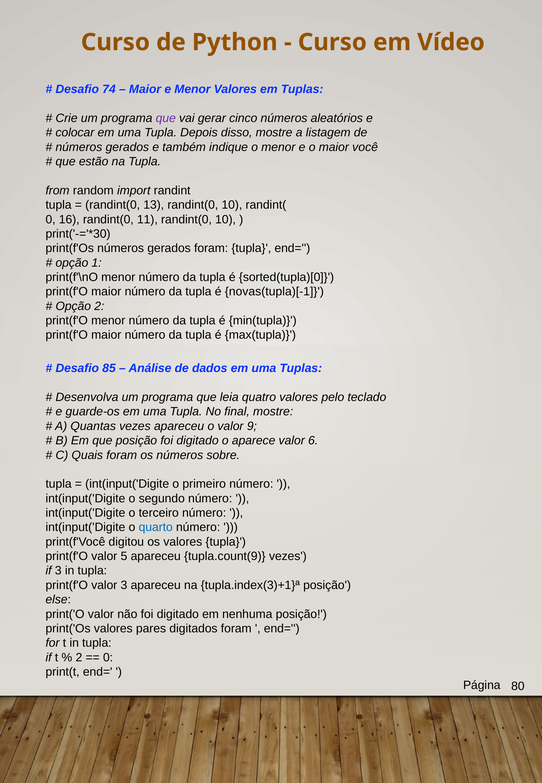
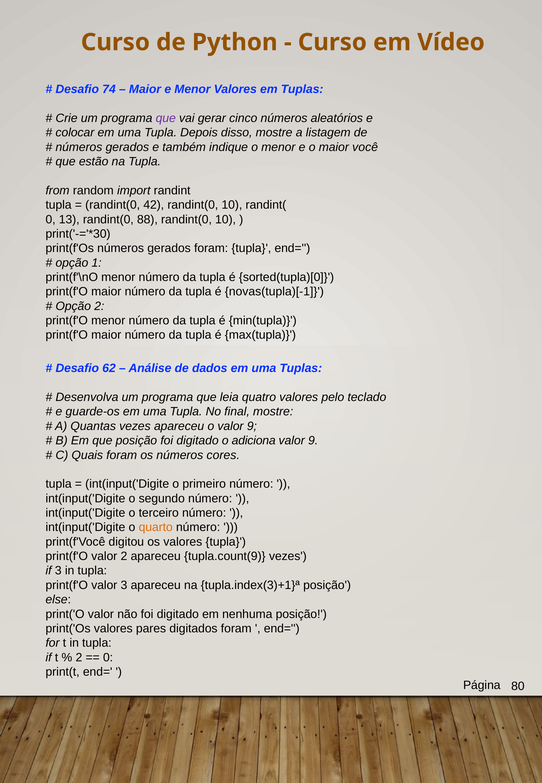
13: 13 -> 42 (154, 205)
16: 16 -> 13 (69, 219)
11: 11 -> 88 (147, 219)
85: 85 -> 62 (109, 368)
aparece: aparece -> adiciona (254, 441)
6: 6 -> 9 (313, 441)
sobre: sobre -> cores (223, 455)
quarto colour: blue -> orange (156, 527)
valor 5: 5 -> 2 (124, 556)
